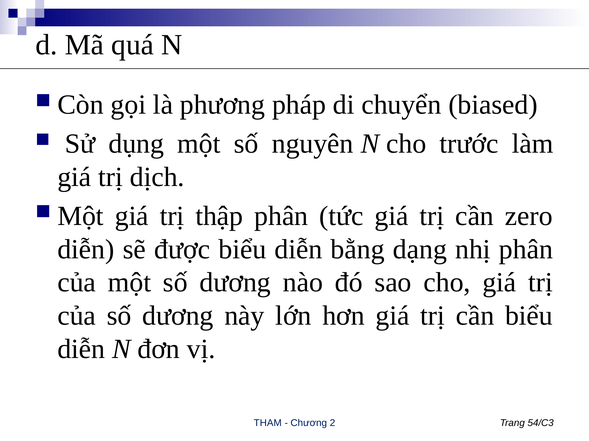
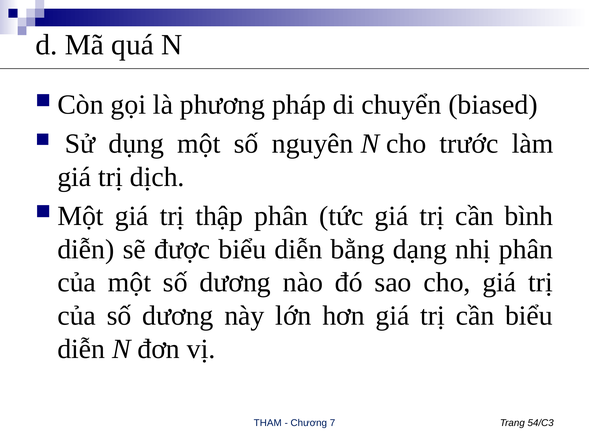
zero: zero -> bình (529, 216)
2: 2 -> 7 (332, 424)
